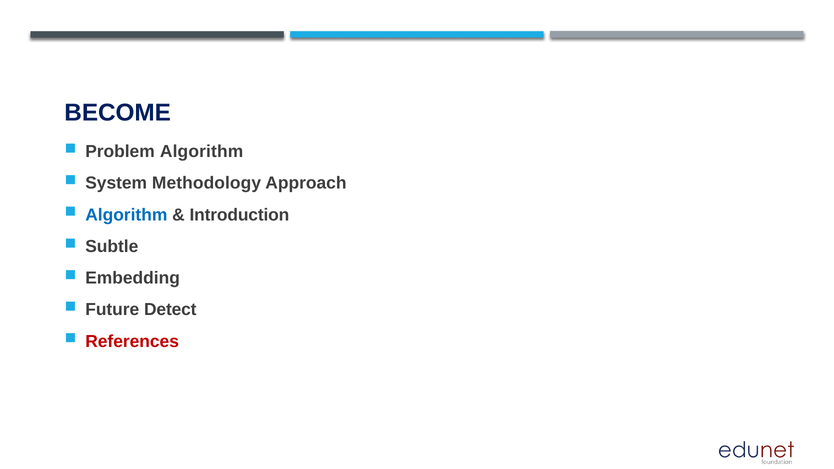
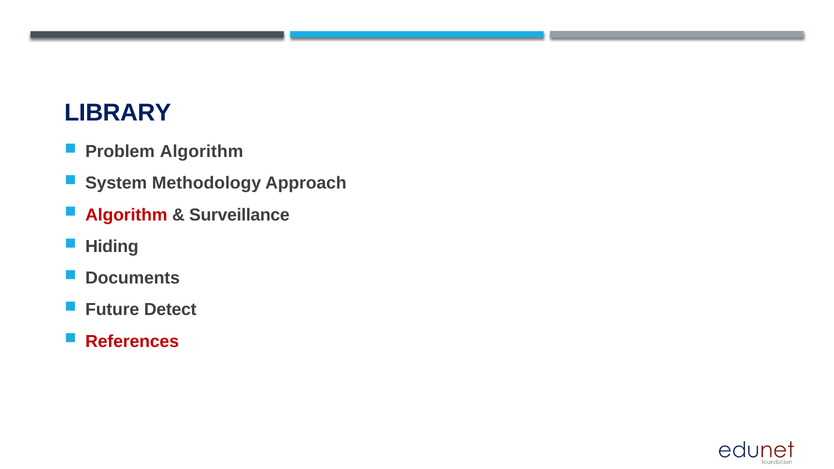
BECOME: BECOME -> LIBRARY (118, 113)
Algorithm colour: blue -> red (126, 215)
Introduction: Introduction -> Surveillance (239, 215)
Subtle: Subtle -> Hiding (112, 247)
Embedding: Embedding -> Documents (133, 278)
